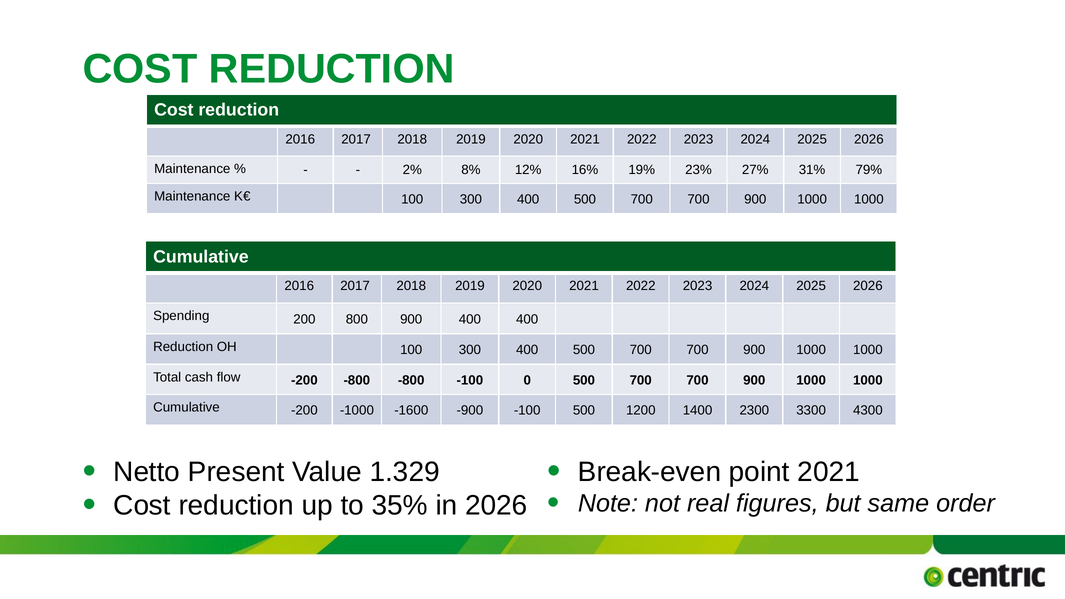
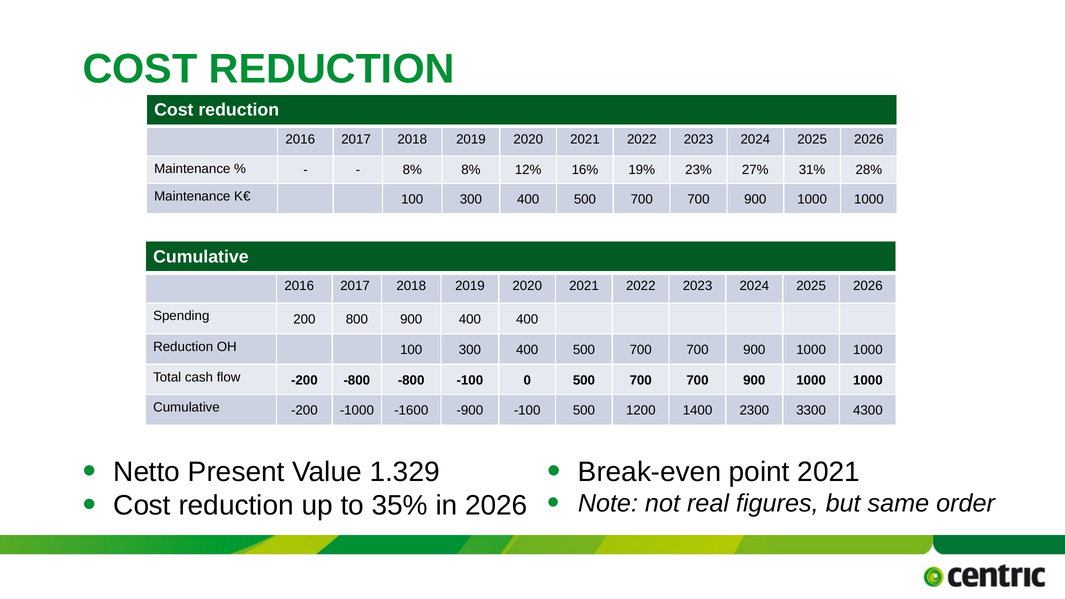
2%: 2% -> 8% (412, 170)
79%: 79% -> 28% (869, 170)
